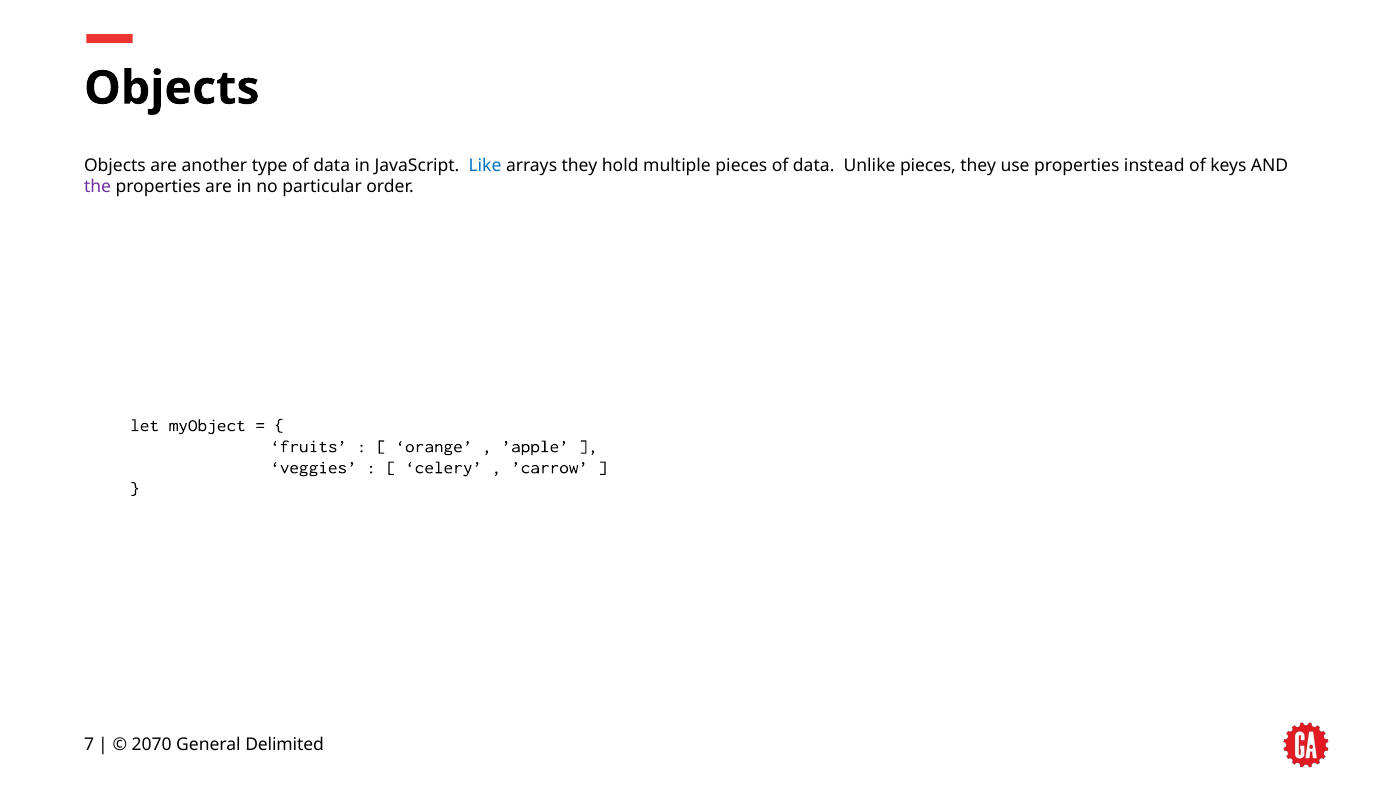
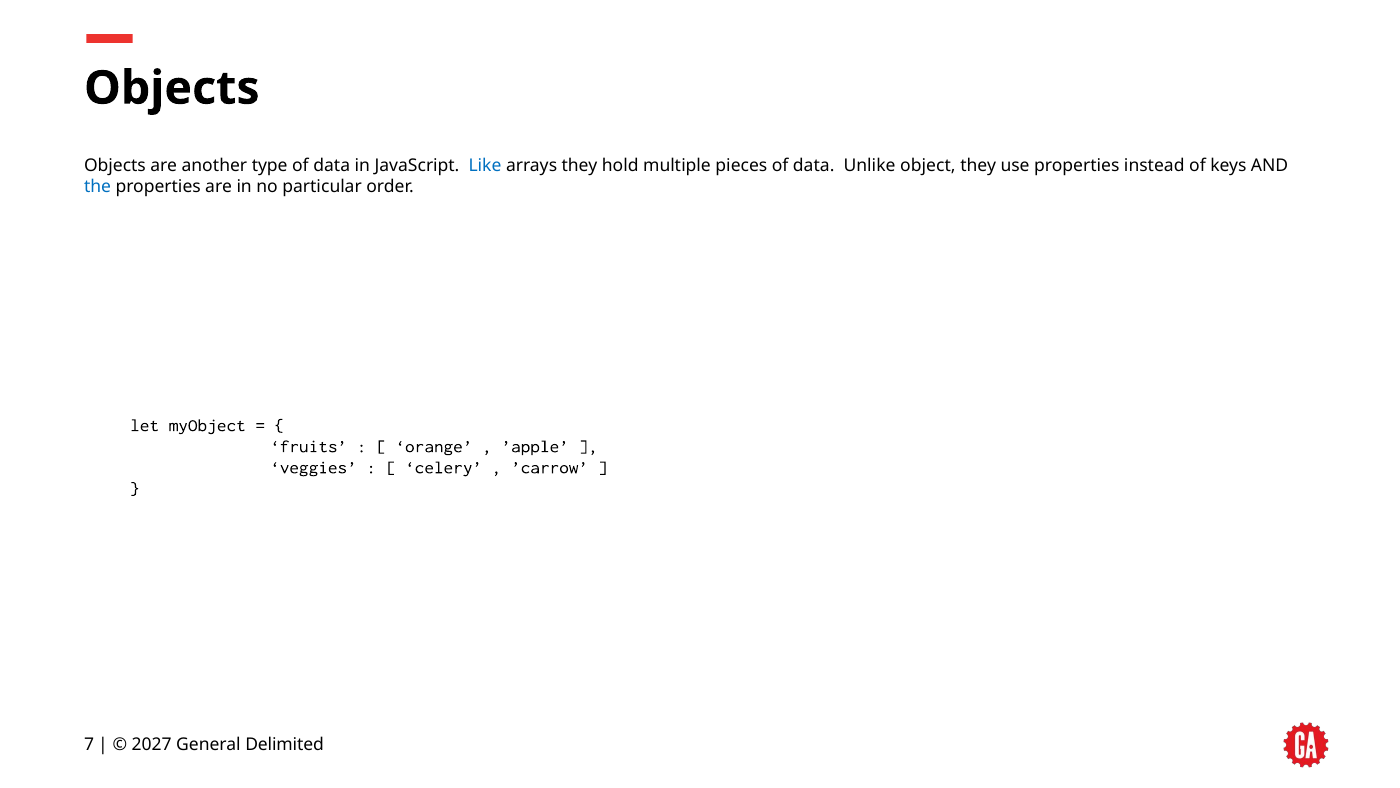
Unlike pieces: pieces -> object (928, 166)
the colour: purple -> blue (97, 187)
2070: 2070 -> 2027 (152, 744)
